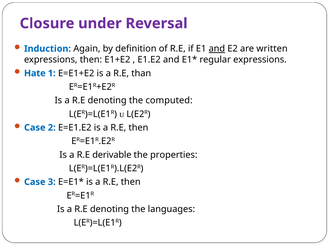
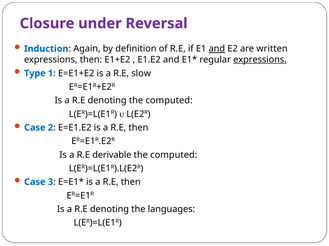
expressions underline: none -> present (260, 60)
Hate: Hate -> Type (35, 73)
than: than -> slow (141, 73)
properties: properties -> computed (174, 155)
